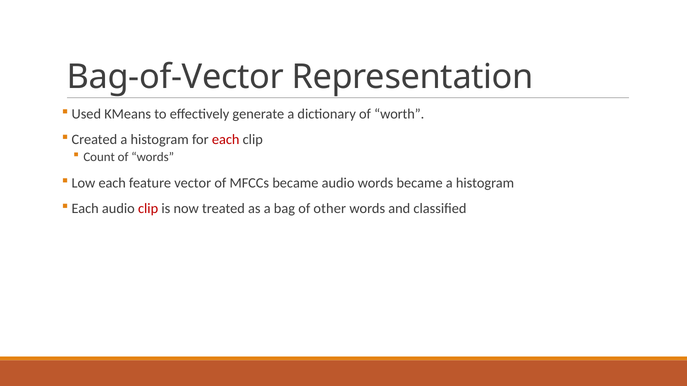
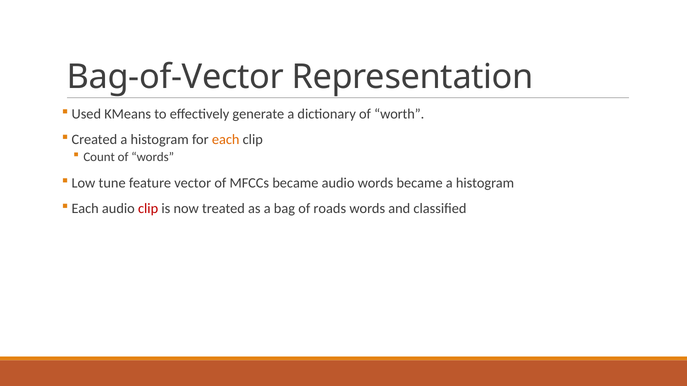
each colour: red -> orange (226, 140)
Low each: each -> tune (112, 183)
other: other -> roads (330, 209)
